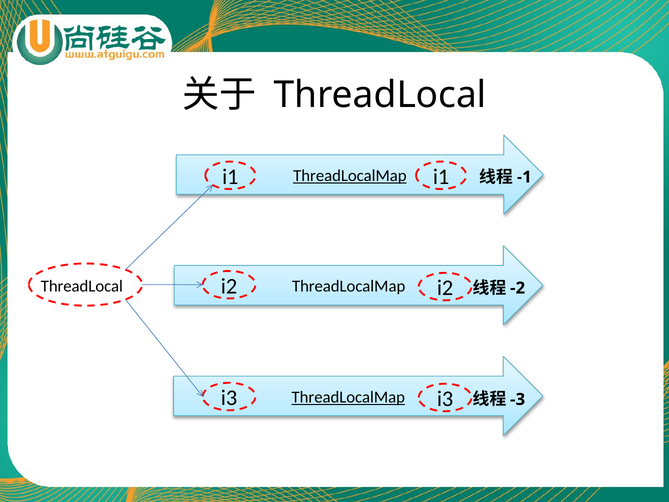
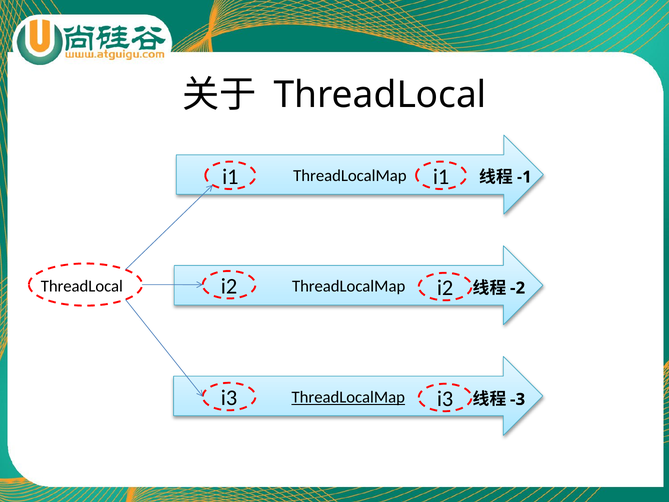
ThreadLocalMap underline: present -> none (350, 176)
